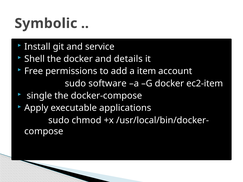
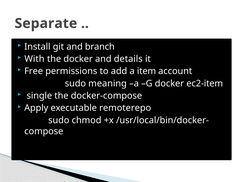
Symbolic: Symbolic -> Separate (46, 23)
service: service -> branch (100, 47)
Shell: Shell -> With (34, 59)
software: software -> meaning (108, 84)
applications: applications -> remoterepo (125, 108)
